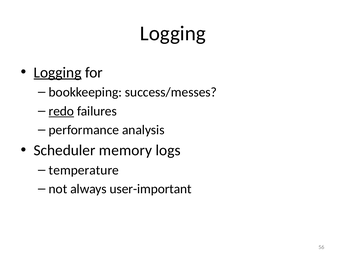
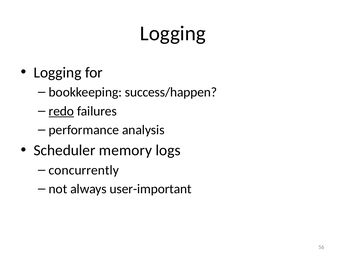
Logging underline: present -> none (58, 72)
success/messes: success/messes -> success/happen (171, 92)
temperature: temperature -> concurrently (84, 170)
